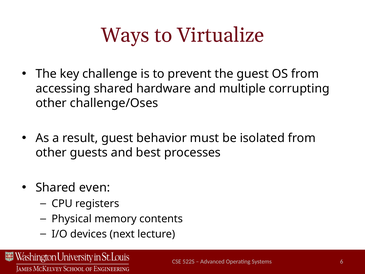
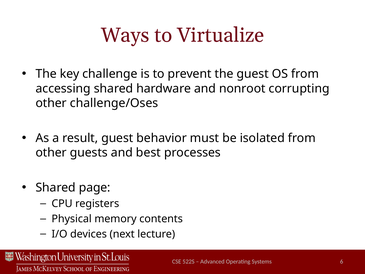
multiple: multiple -> nonroot (242, 88)
even: even -> page (95, 187)
